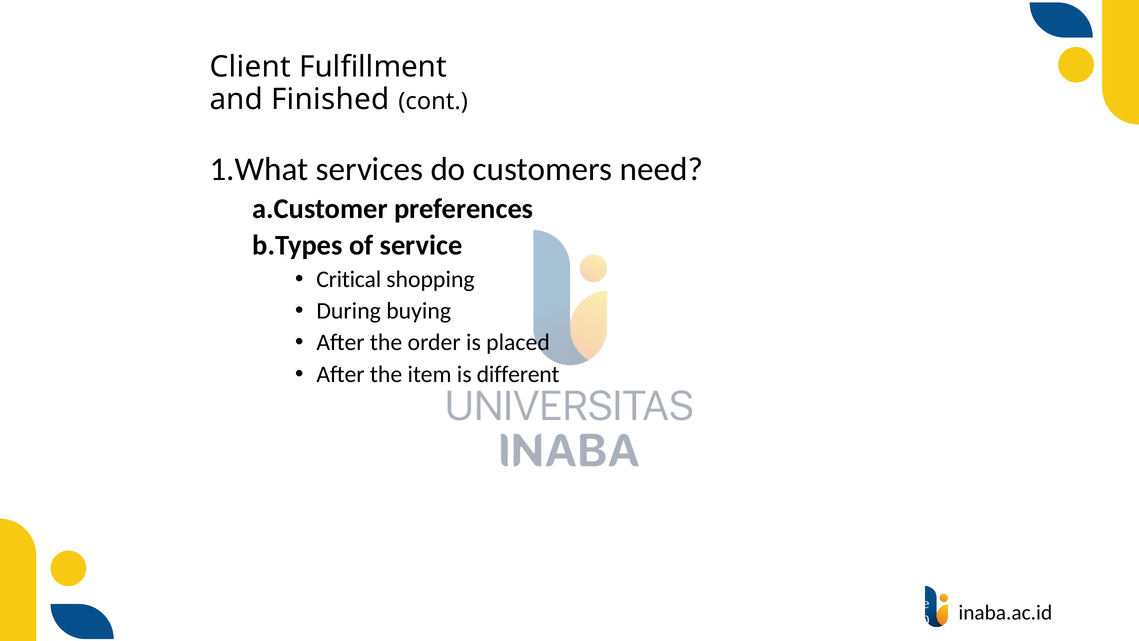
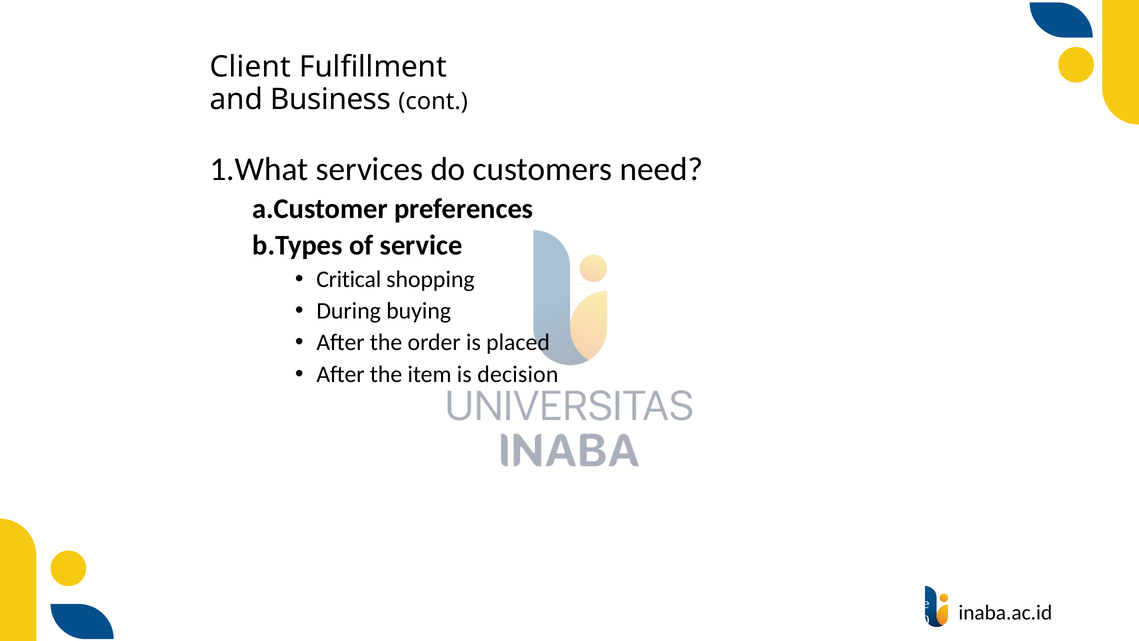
Finished: Finished -> Business (331, 99)
different: different -> decision (518, 374)
